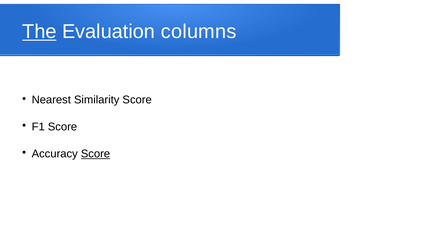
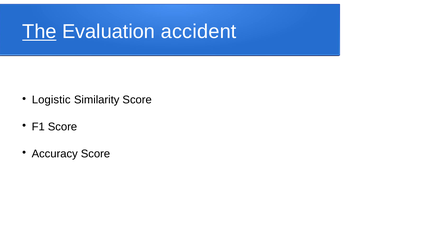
columns: columns -> accident (199, 31)
Nearest: Nearest -> Logistic (51, 100)
Score underline: present -> none (95, 154)
